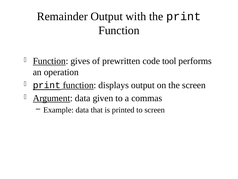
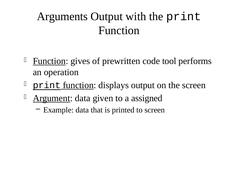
Remainder: Remainder -> Arguments (62, 16)
commas: commas -> assigned (147, 98)
